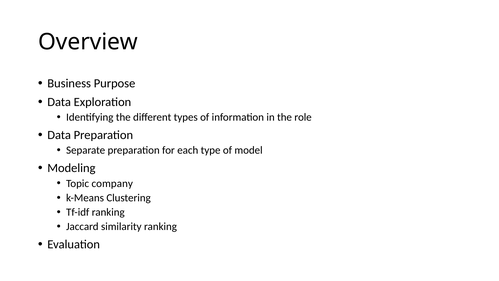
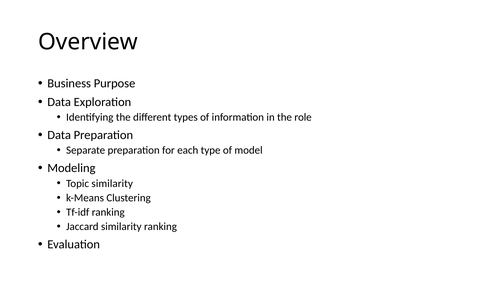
Topic company: company -> similarity (112, 183)
